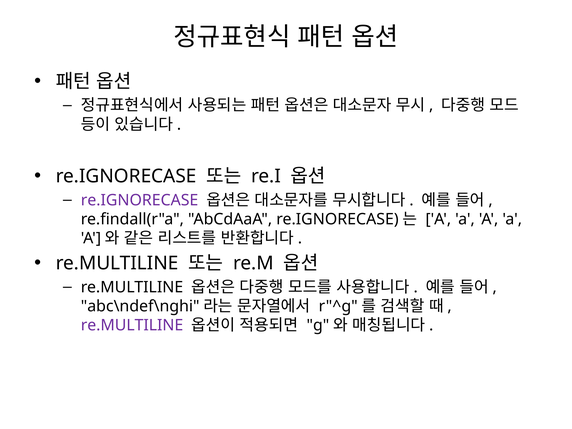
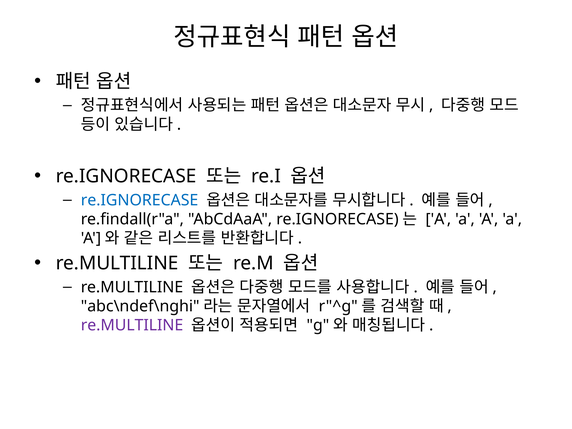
re.IGNORECASE colour: purple -> blue (140, 200)
